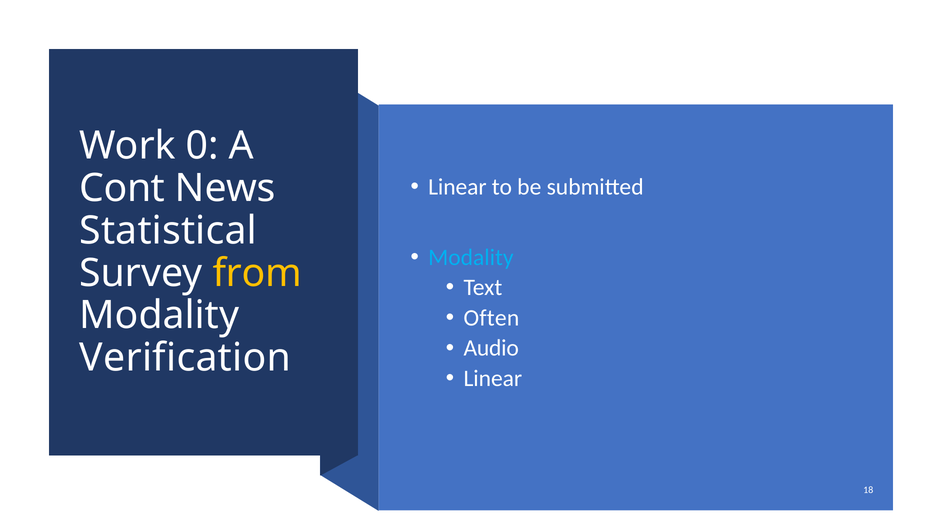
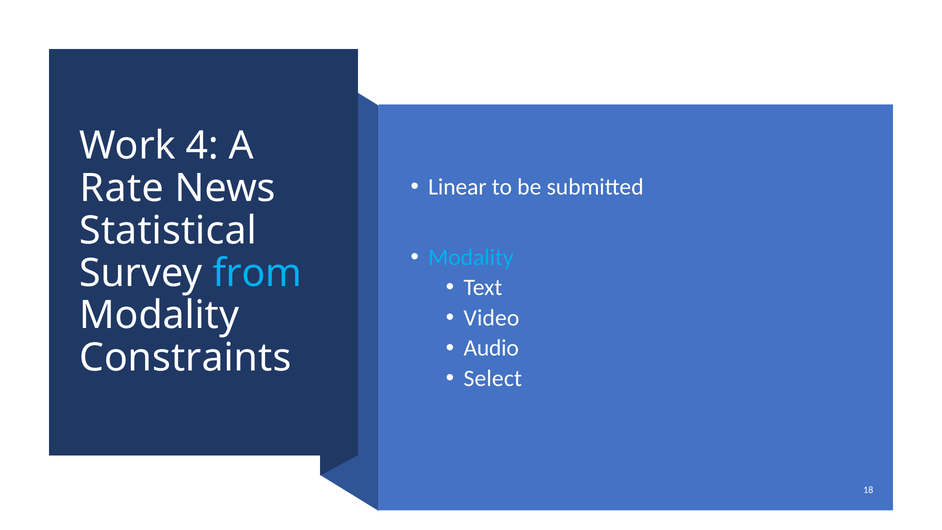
0: 0 -> 4 (202, 146)
Cont: Cont -> Rate (122, 188)
from colour: yellow -> light blue (257, 273)
Often: Often -> Video (491, 318)
Verification: Verification -> Constraints (185, 358)
Linear: Linear -> Select (493, 378)
